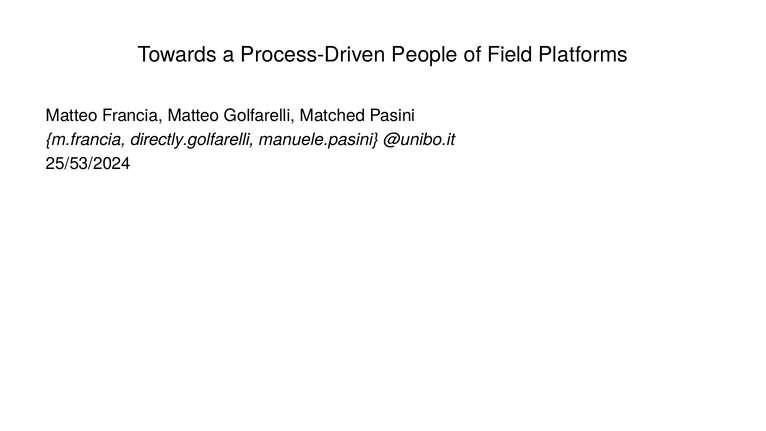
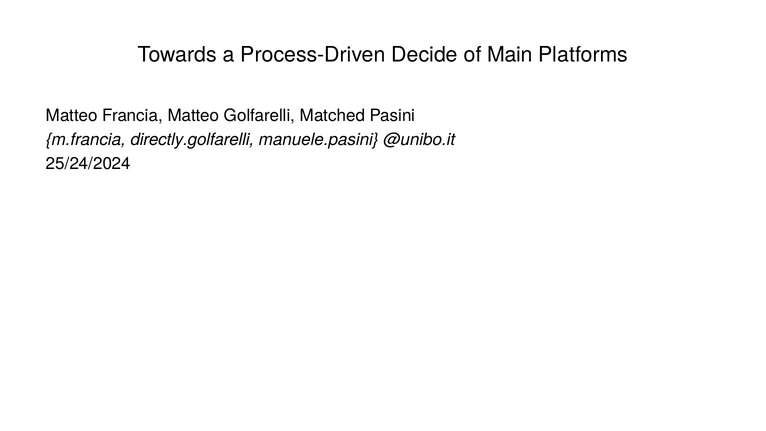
People: People -> Decide (425, 55)
Field: Field -> Main (510, 55)
25/53/2024: 25/53/2024 -> 25/24/2024 (88, 163)
